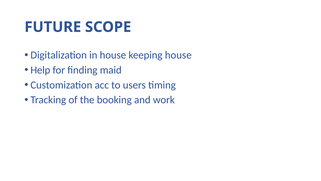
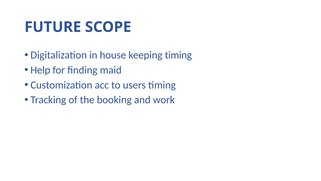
keeping house: house -> timing (178, 55)
